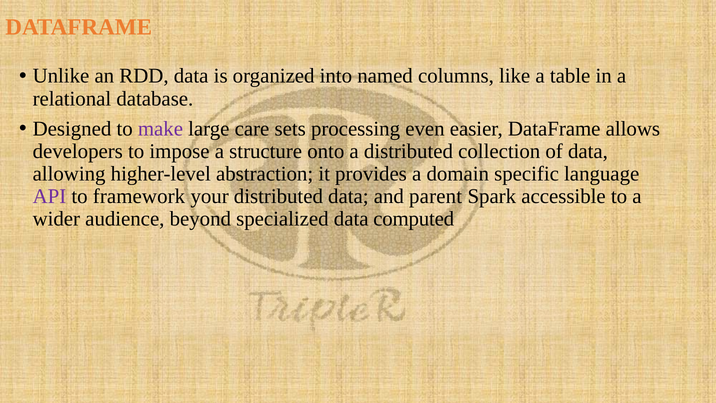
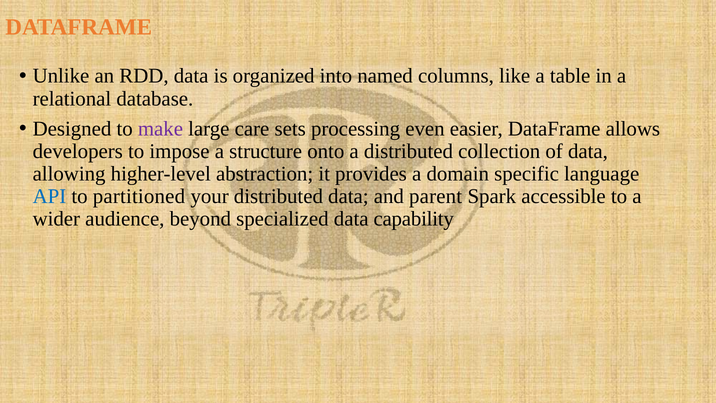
API colour: purple -> blue (49, 196)
framework: framework -> partitioned (139, 196)
computed: computed -> capability (414, 219)
